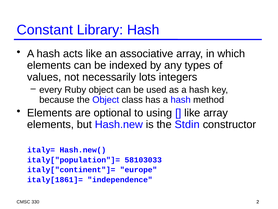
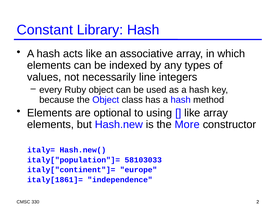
lots: lots -> line (148, 77)
Stdin: Stdin -> More (187, 124)
